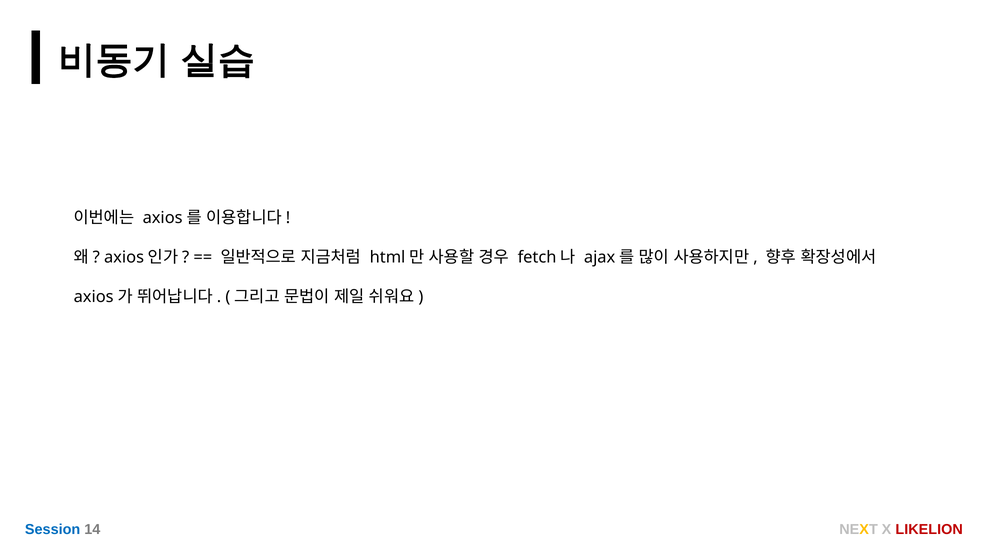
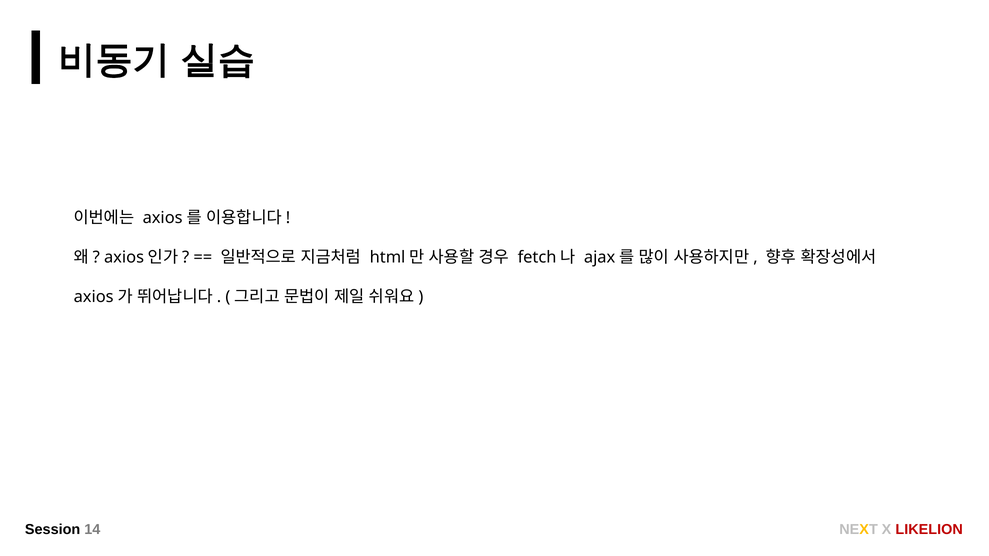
Session colour: blue -> black (53, 530)
